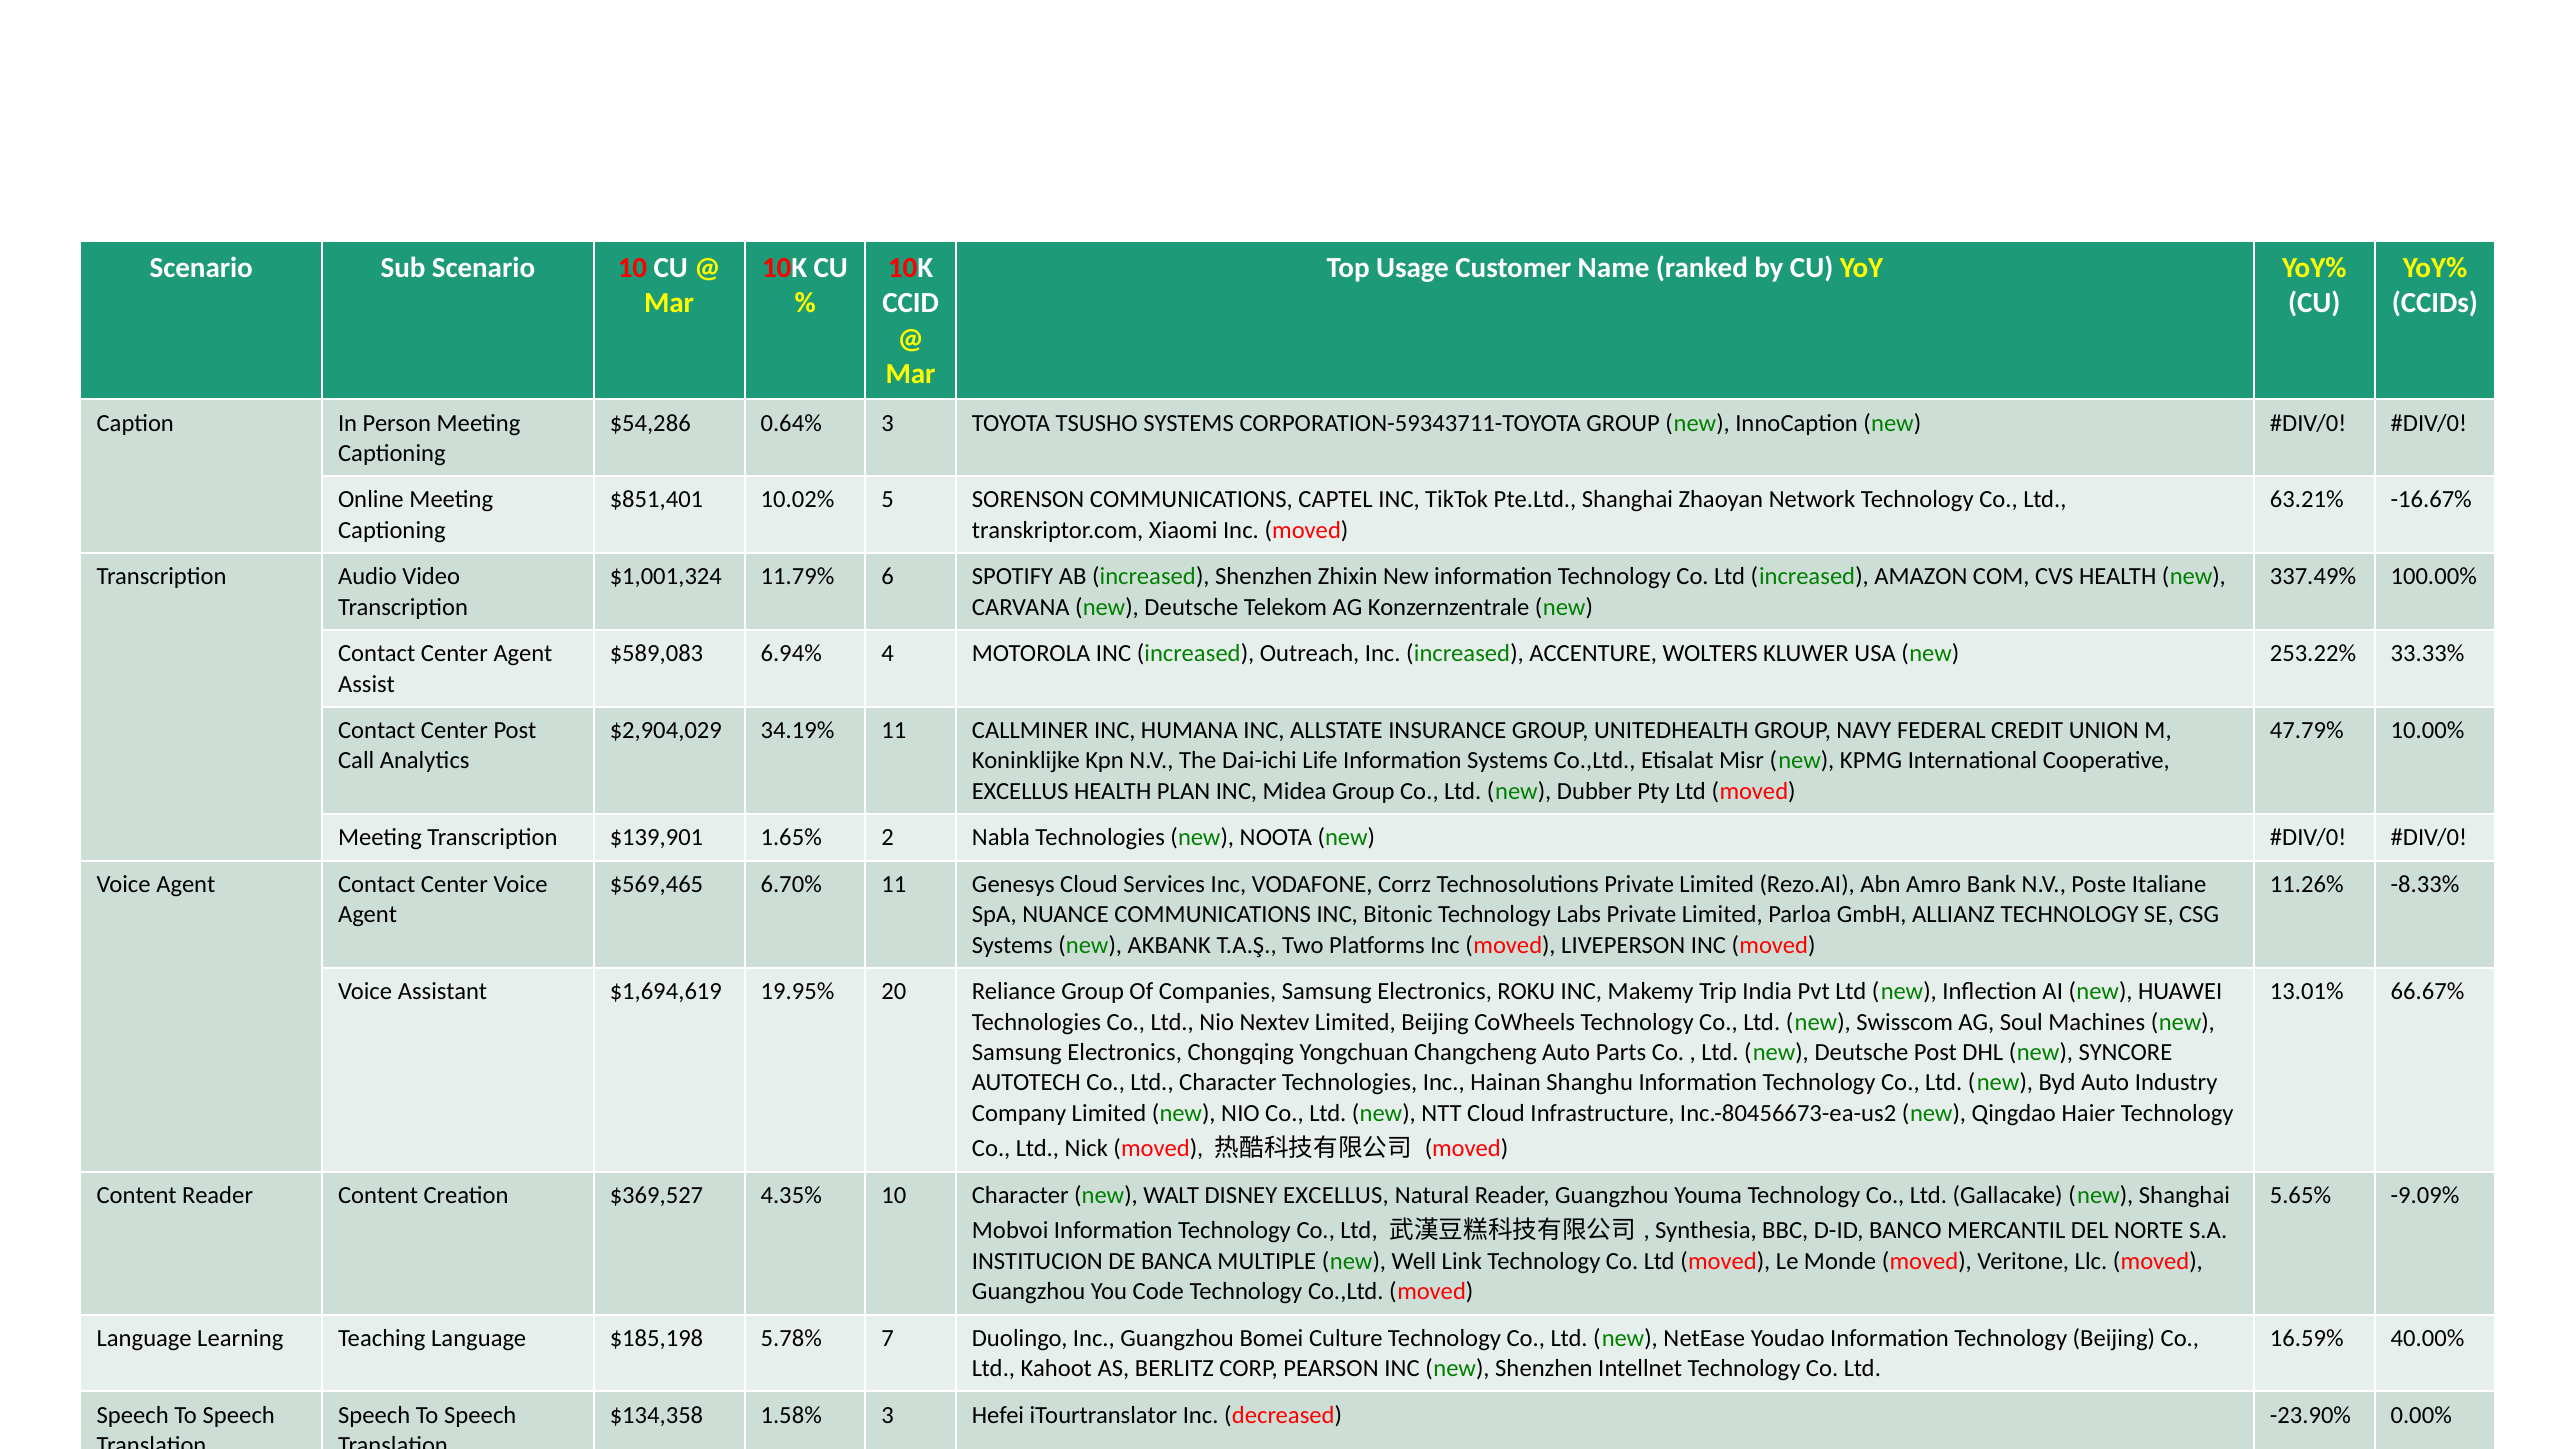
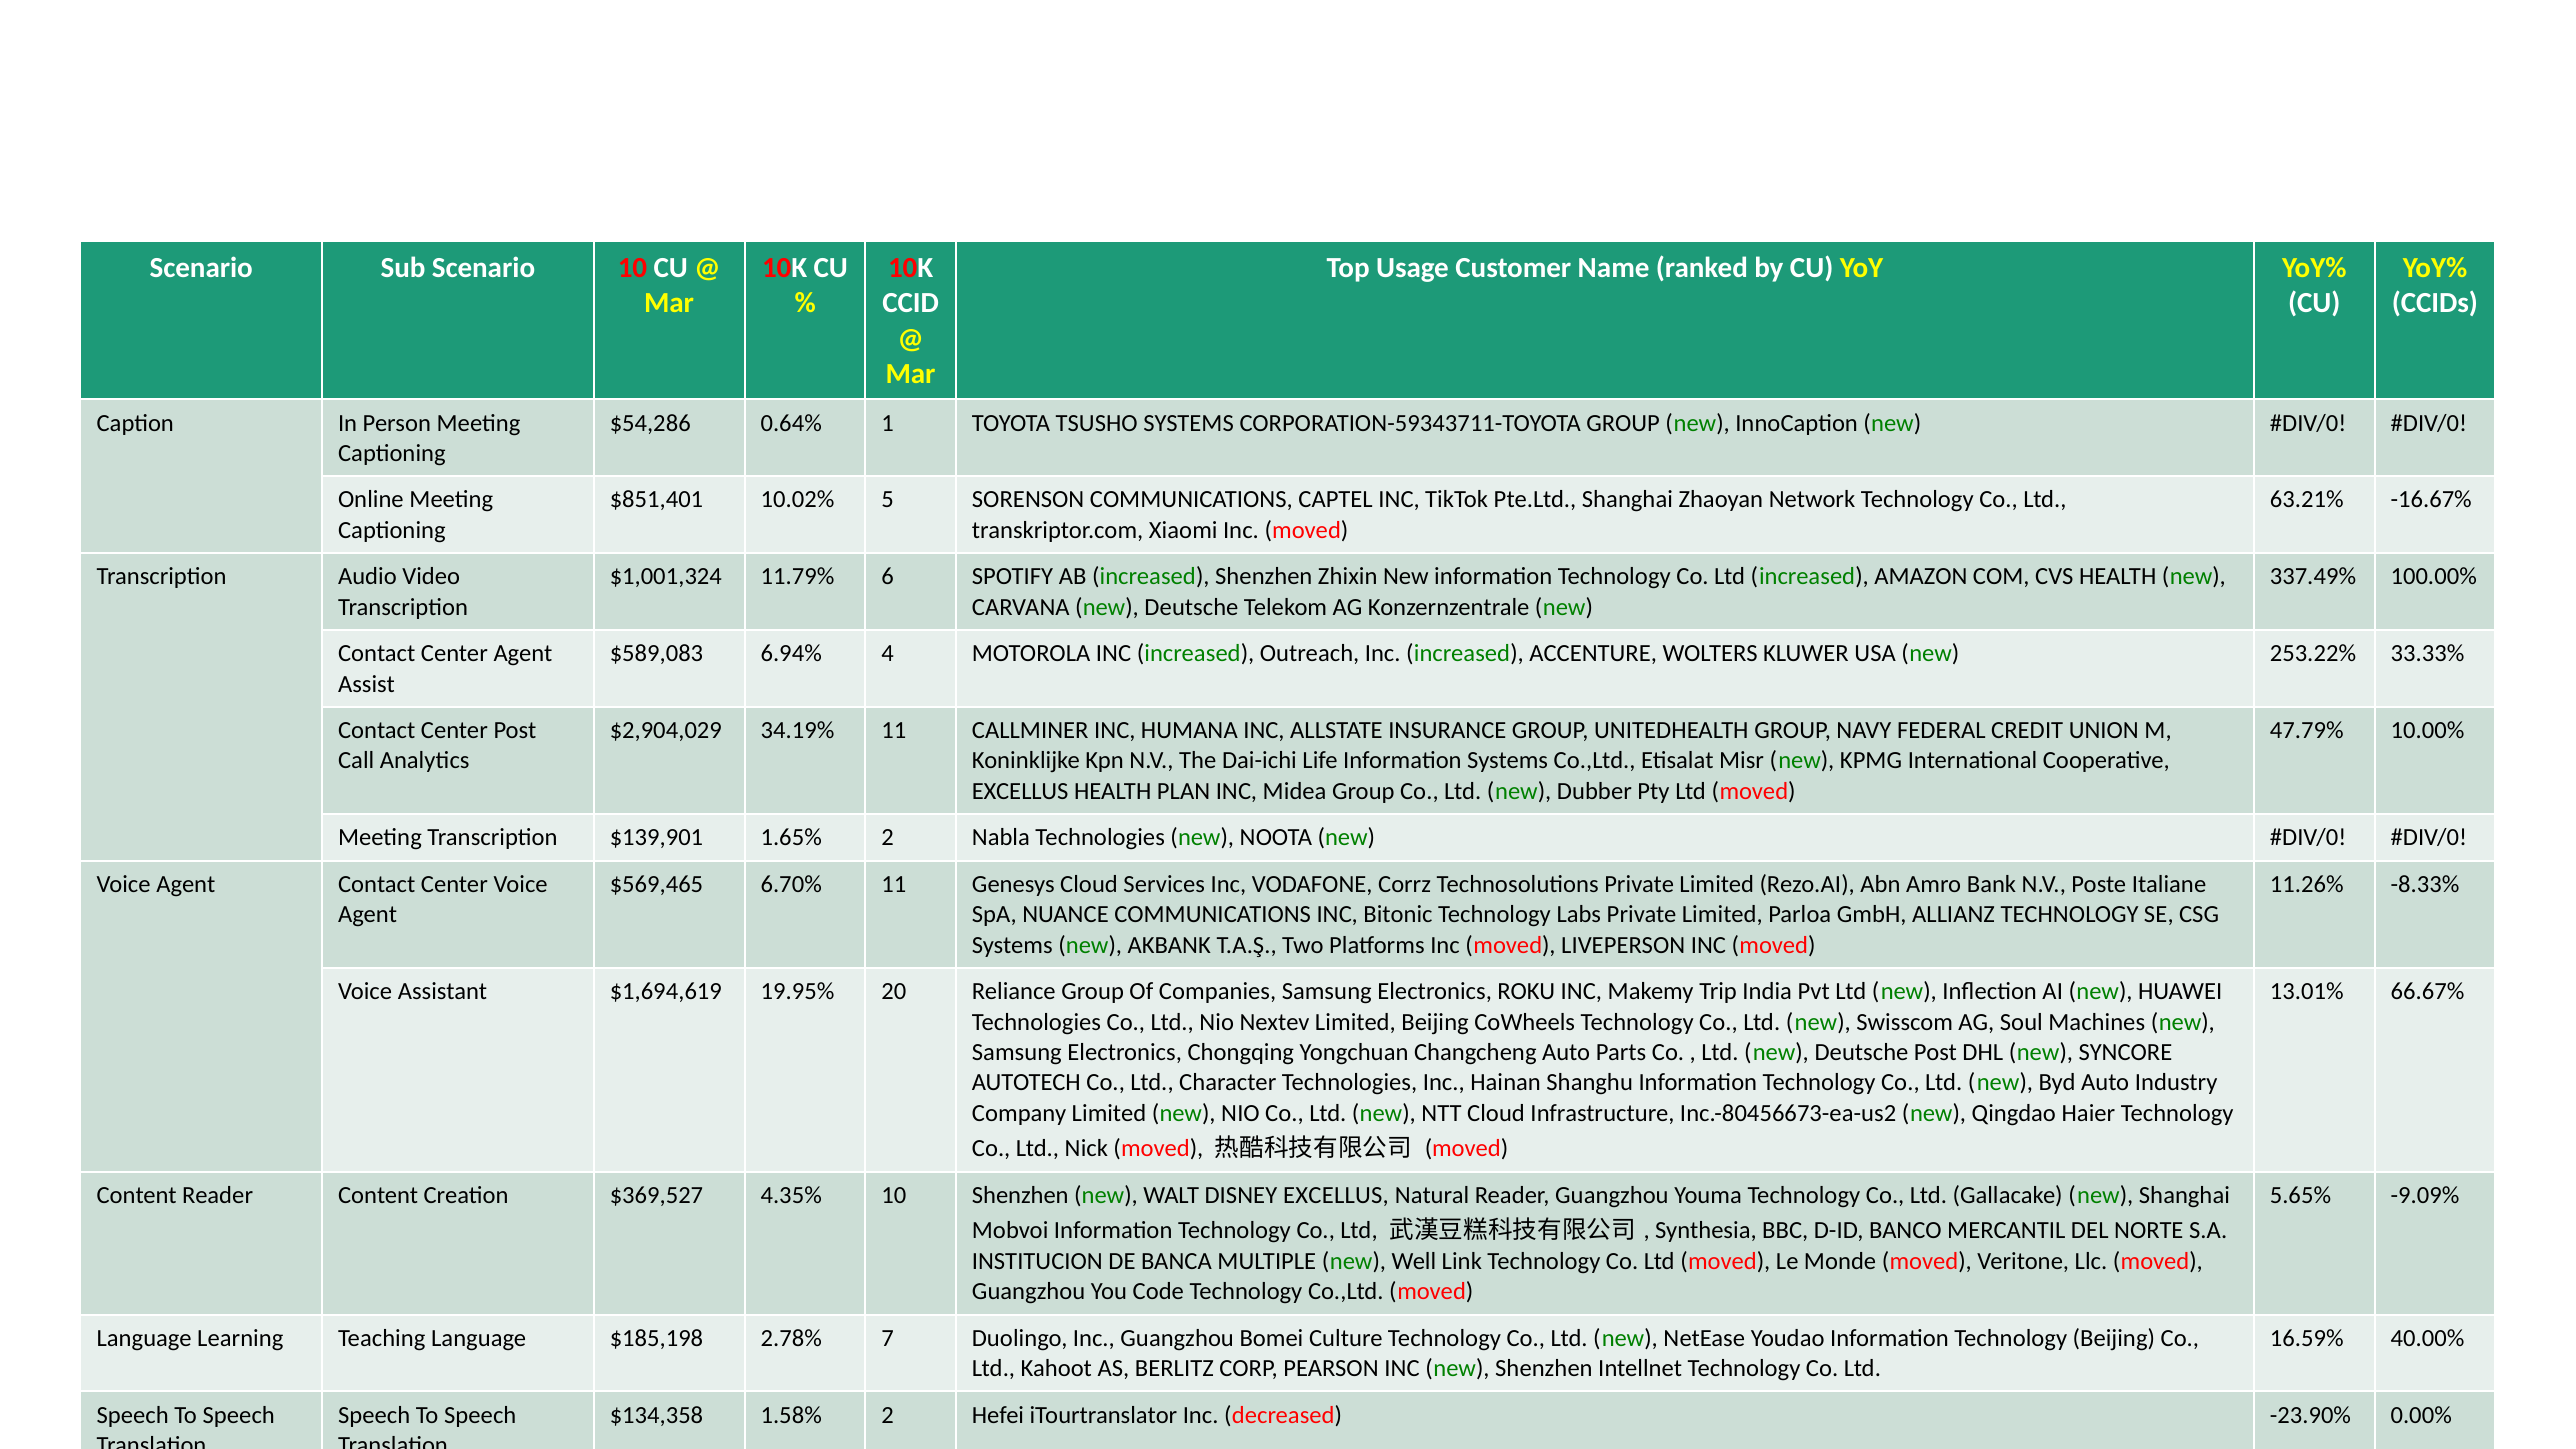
0.64% 3: 3 -> 1 (888, 423)
10 Character: Character -> Shenzhen (1020, 1195)
5.78%: 5.78% -> 2.78% (791, 1338)
1.58% 3: 3 -> 2 (888, 1415)
